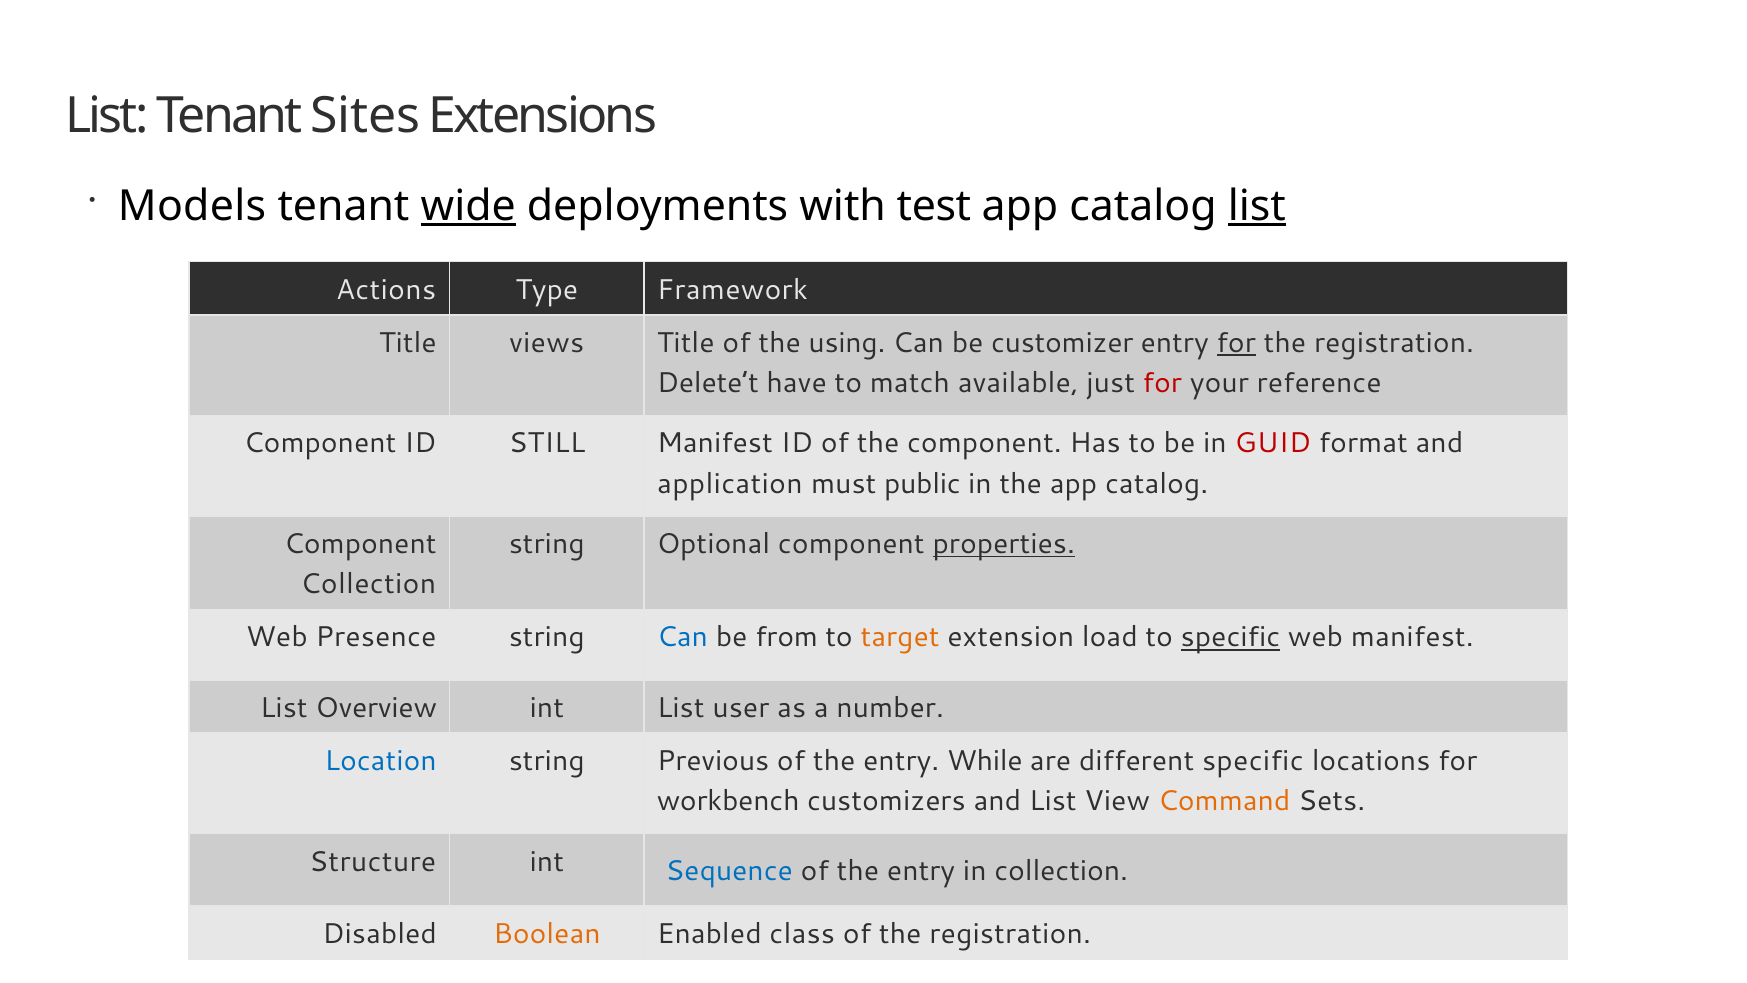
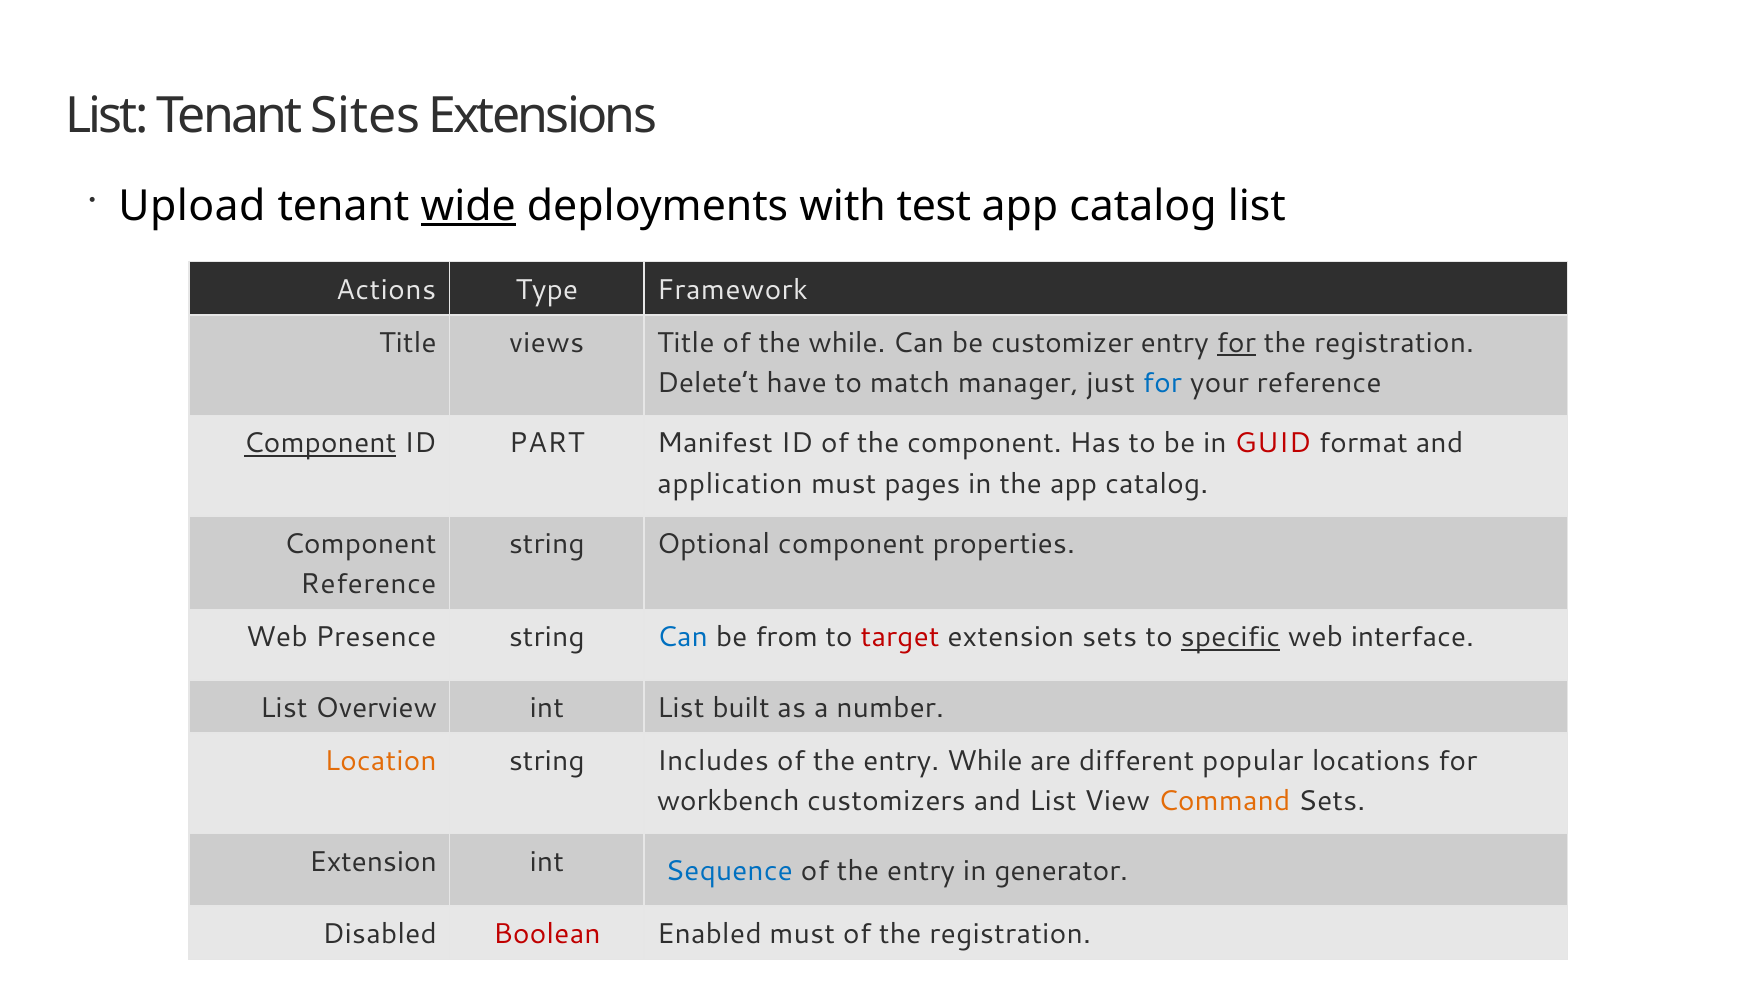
Models: Models -> Upload (192, 206)
list underline: present -> none (1257, 206)
the using: using -> while (847, 343)
available: available -> manager (1018, 383)
for colour: red -> blue (1162, 383)
Component underline: none -> present (320, 443)
STILL: STILL -> PART (547, 443)
public: public -> pages (922, 483)
properties underline: present -> none (1004, 544)
Collection: Collection -> Reference (368, 584)
target colour: orange -> red (900, 637)
extension load: load -> sets (1110, 637)
web manifest: manifest -> interface (1412, 637)
user: user -> built (741, 708)
Location colour: blue -> orange (381, 761)
Previous: Previous -> Includes (713, 761)
different specific: specific -> popular (1253, 761)
Structure: Structure -> Extension (373, 861)
in collection: collection -> generator (1061, 871)
Boolean colour: orange -> red (547, 934)
Enabled class: class -> must (802, 934)
